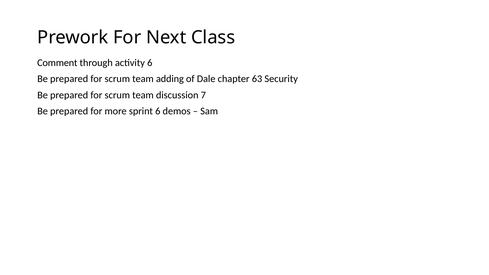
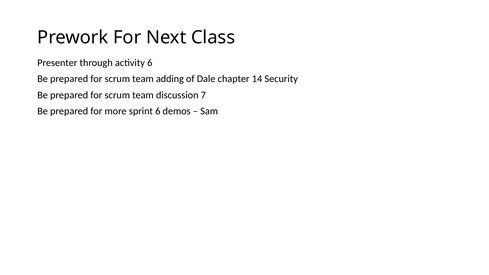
Comment: Comment -> Presenter (57, 63)
63: 63 -> 14 (257, 79)
